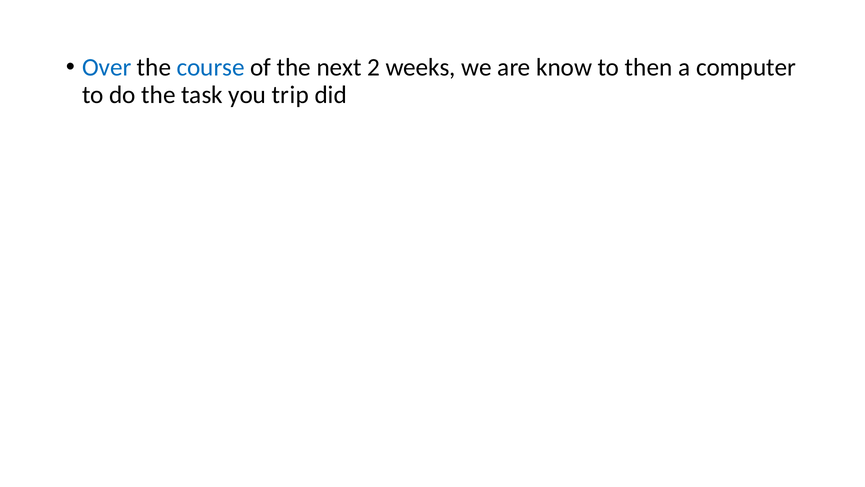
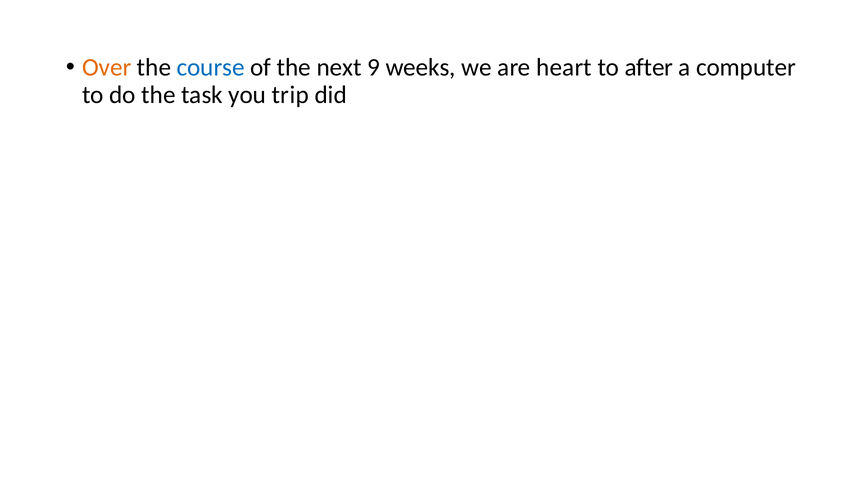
Over colour: blue -> orange (107, 67)
2: 2 -> 9 (373, 67)
know: know -> heart (564, 67)
then: then -> after (649, 67)
